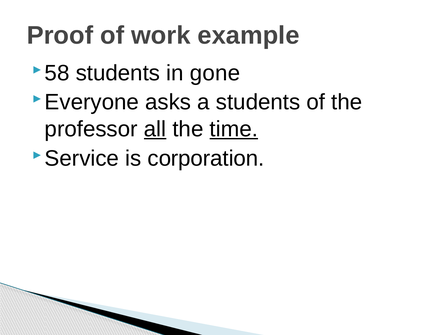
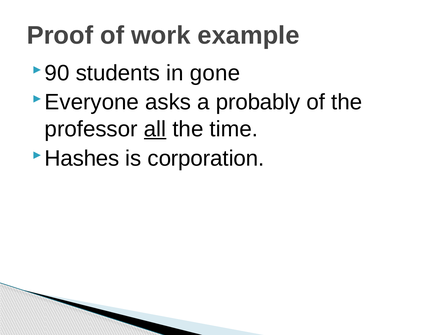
58: 58 -> 90 (57, 73)
a students: students -> probably (258, 102)
time underline: present -> none (234, 129)
Service: Service -> Hashes (82, 158)
